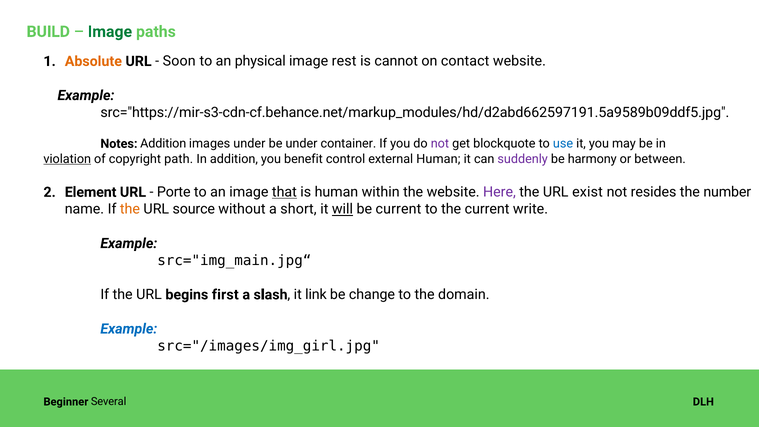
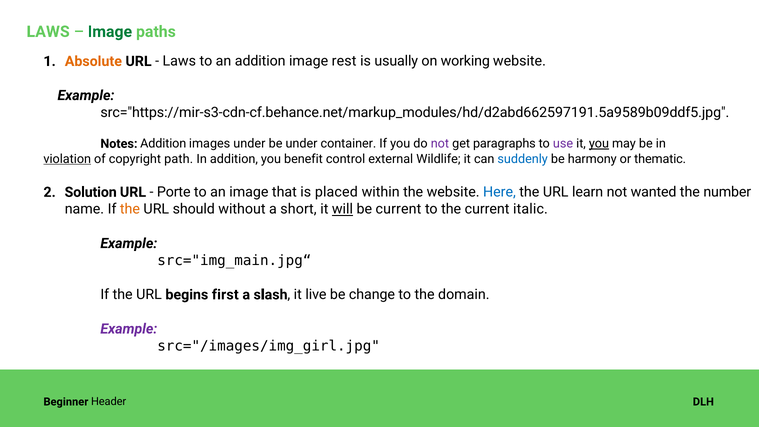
BUILD: BUILD -> LAWS (48, 32)
Soon: Soon -> Laws (179, 61)
an physical: physical -> addition (260, 61)
cannot: cannot -> usually (396, 61)
contact: contact -> working (465, 61)
blockquote: blockquote -> paragraphs (504, 144)
use colour: blue -> purple (563, 144)
you underline: none -> present (599, 144)
external Human: Human -> Wildlife (438, 159)
suddenly colour: purple -> blue (523, 159)
between: between -> thematic (660, 159)
Element: Element -> Solution (91, 192)
that underline: present -> none (284, 192)
is human: human -> placed (336, 192)
Here colour: purple -> blue (499, 192)
exist: exist -> learn (588, 192)
resides: resides -> wanted (654, 192)
source: source -> should (194, 209)
write: write -> italic (530, 209)
link: link -> live (316, 295)
Example colour: blue -> purple (129, 329)
Several: Several -> Header (109, 402)
